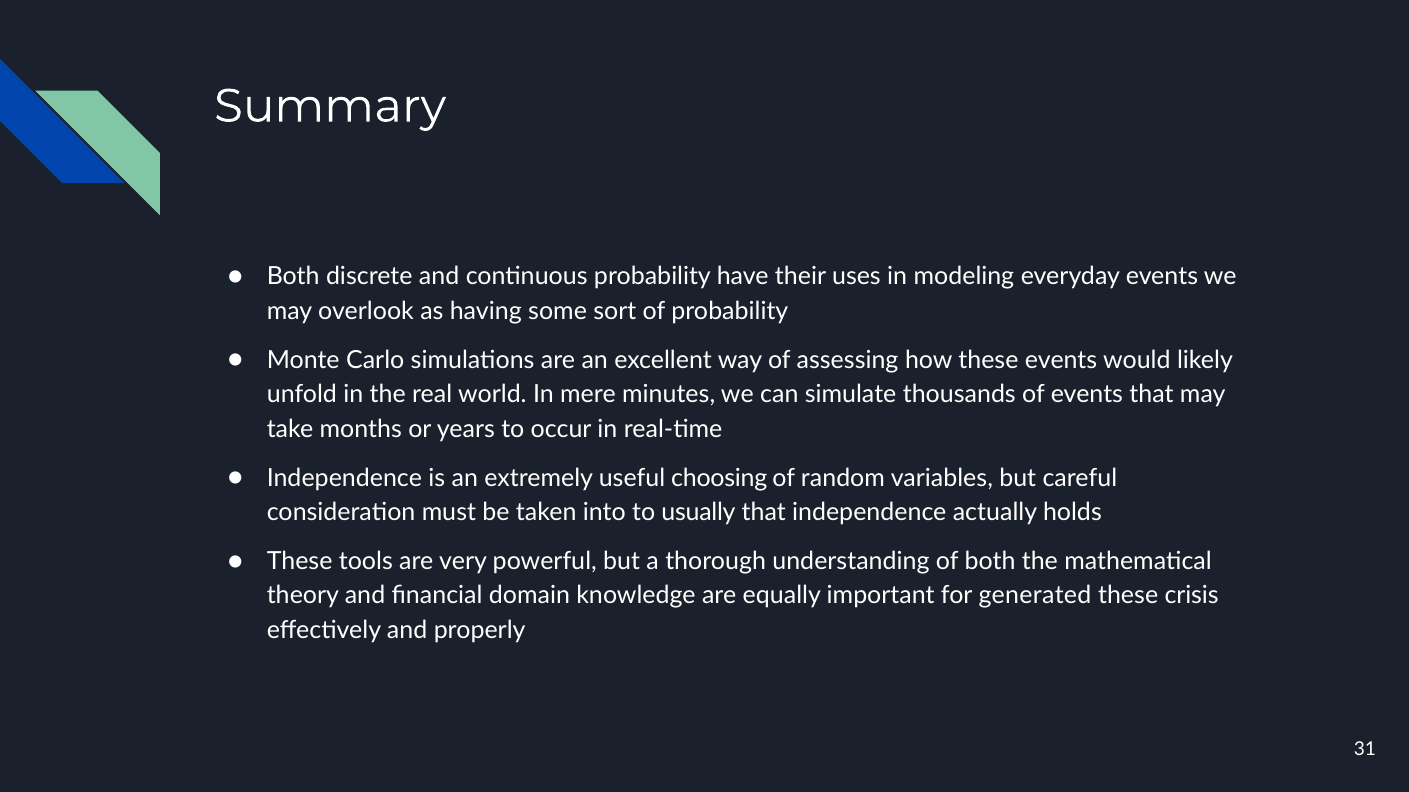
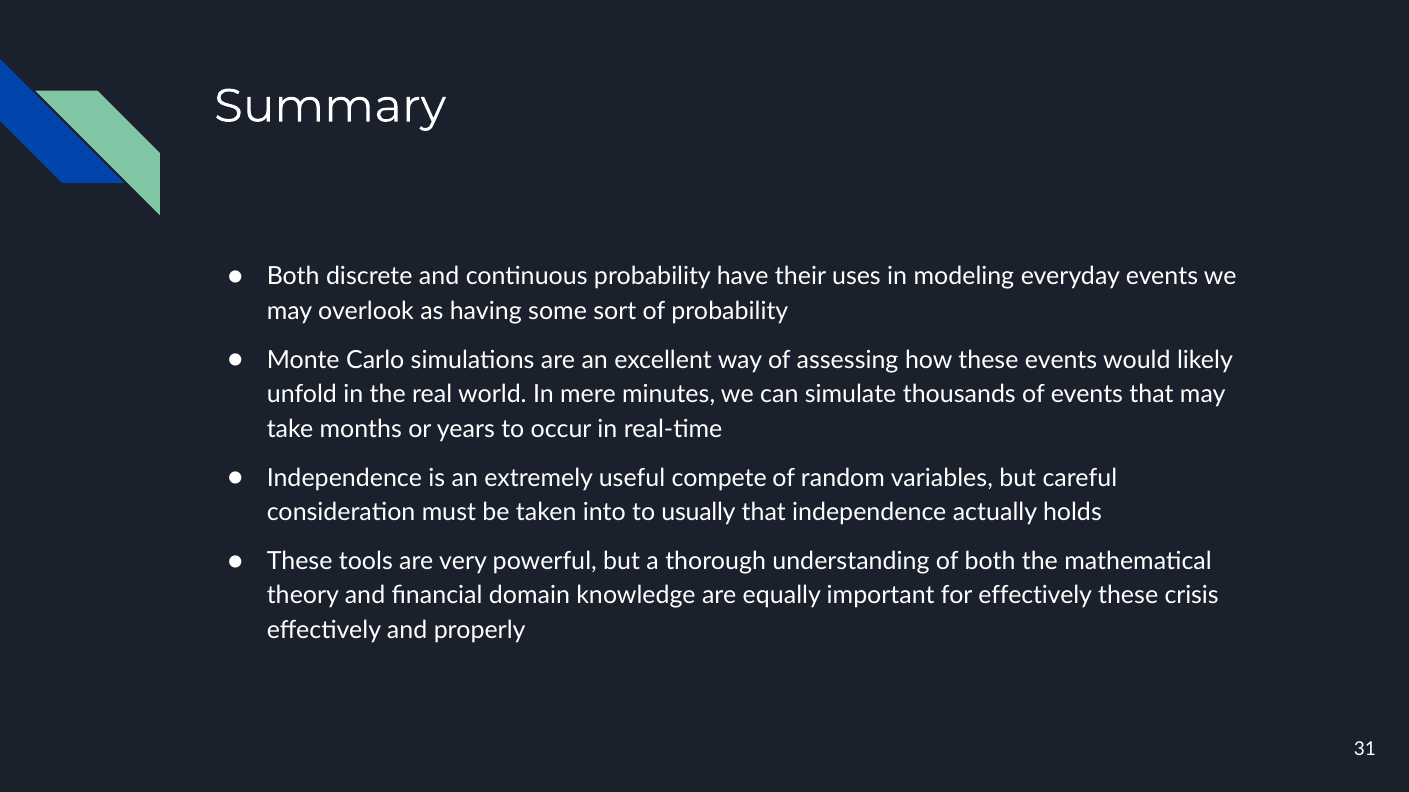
choosing: choosing -> compete (719, 478)
for generated: generated -> effectively (1035, 596)
